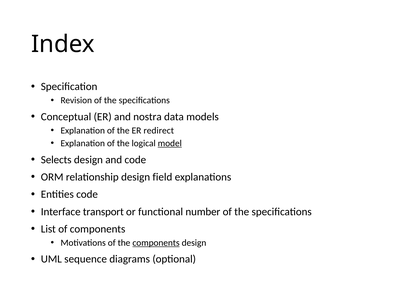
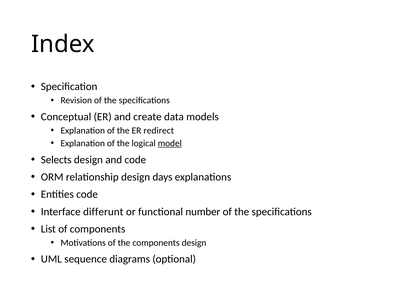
nostra: nostra -> create (147, 117)
field: field -> days (162, 177)
transport: transport -> differunt (103, 211)
components underline: present -> none (156, 242)
